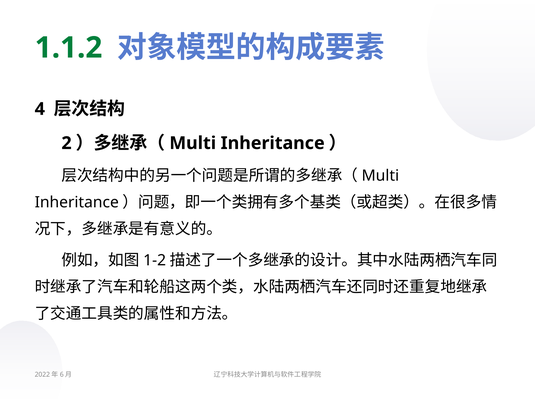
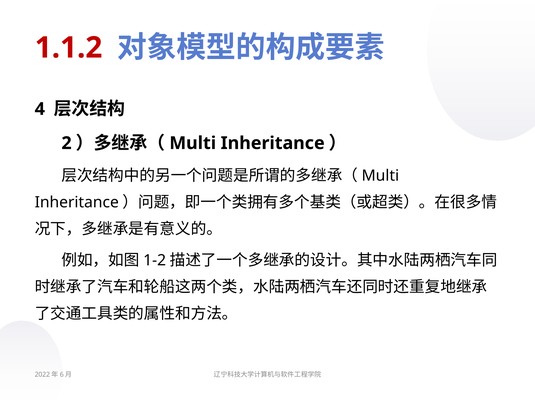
1.1.2 colour: green -> red (69, 48)
